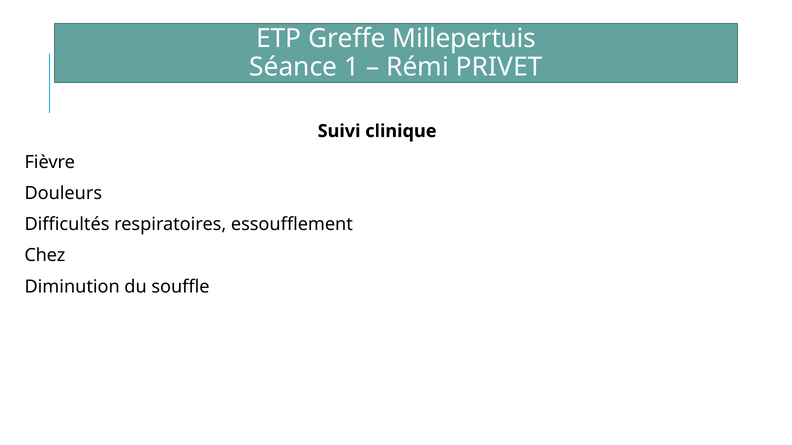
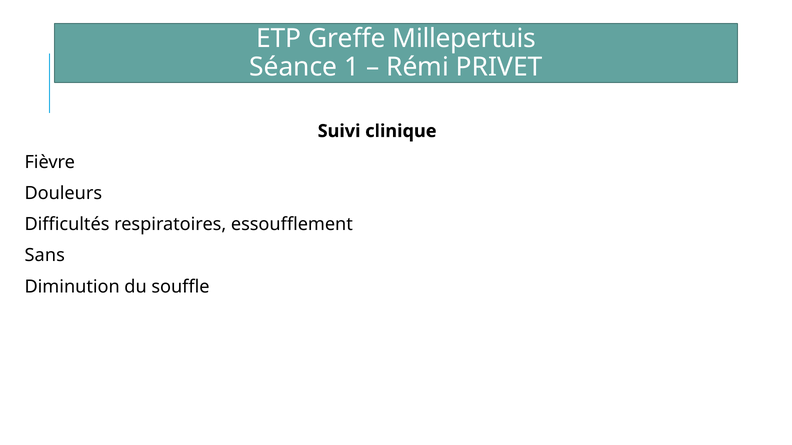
Chez: Chez -> Sans (45, 256)
